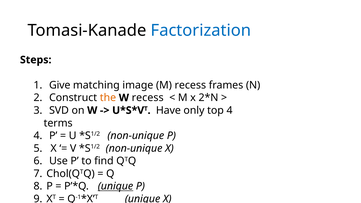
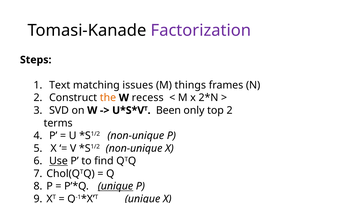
Factorization colour: blue -> purple (201, 30)
Give: Give -> Text (60, 85)
image: image -> issues (138, 85)
M recess: recess -> things (190, 85)
Have: Have -> Been (168, 110)
top 4: 4 -> 2 (230, 110)
Use underline: none -> present (58, 161)
